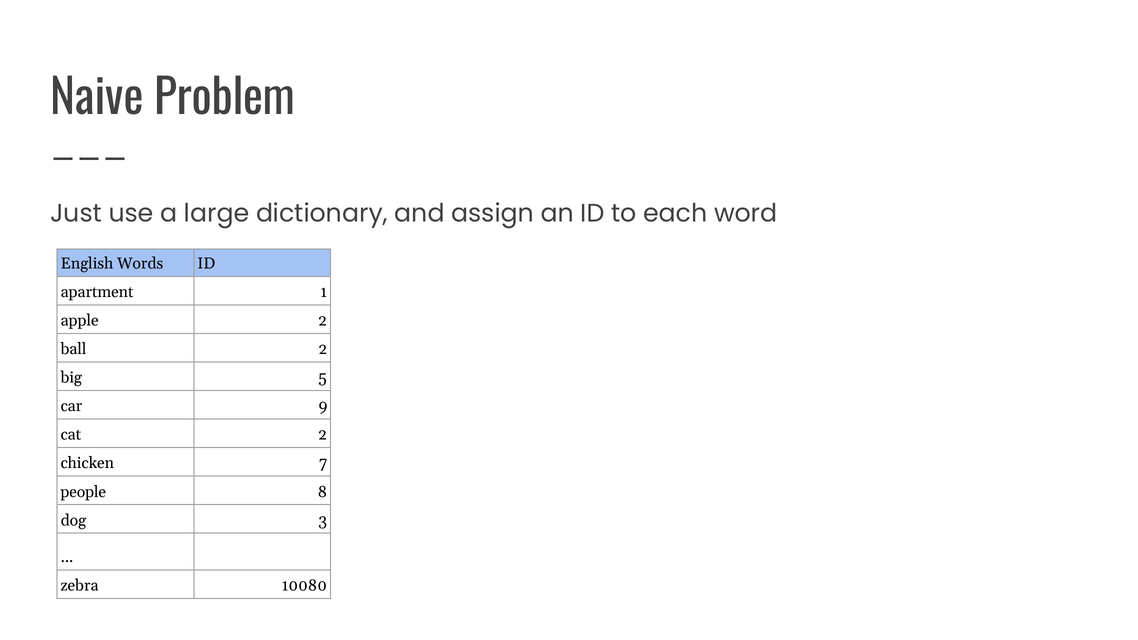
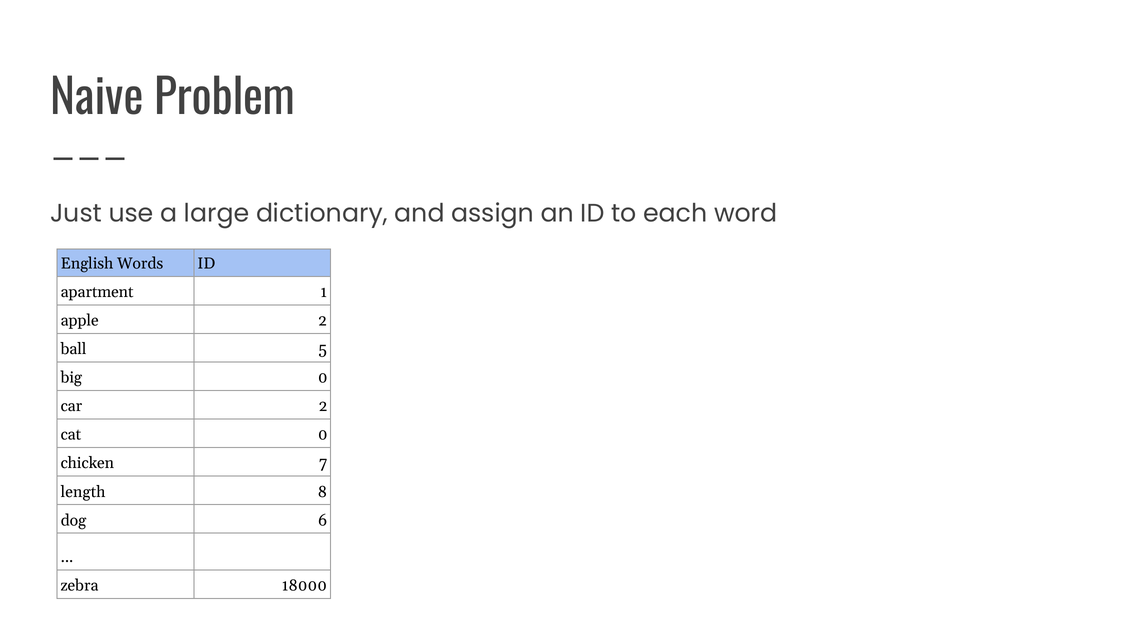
ball 2: 2 -> 5 (323, 349)
big 5: 5 -> 0 (323, 378)
car 9: 9 -> 2 (323, 406)
cat 2: 2 -> 0 (323, 435)
people: people -> length (83, 492)
3: 3 -> 6 (323, 520)
10080: 10080 -> 18000 (304, 586)
